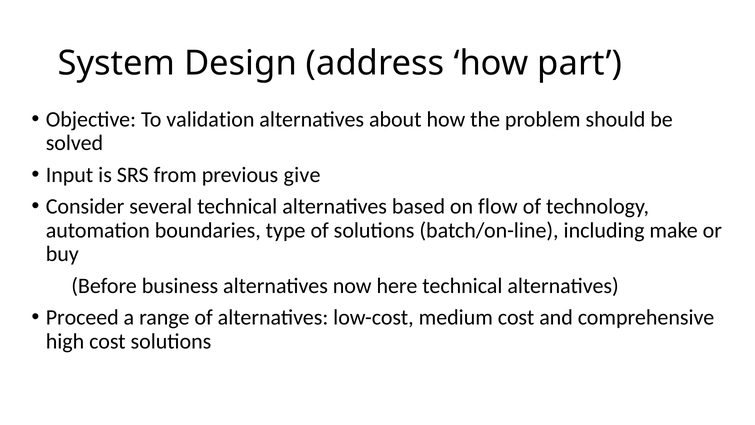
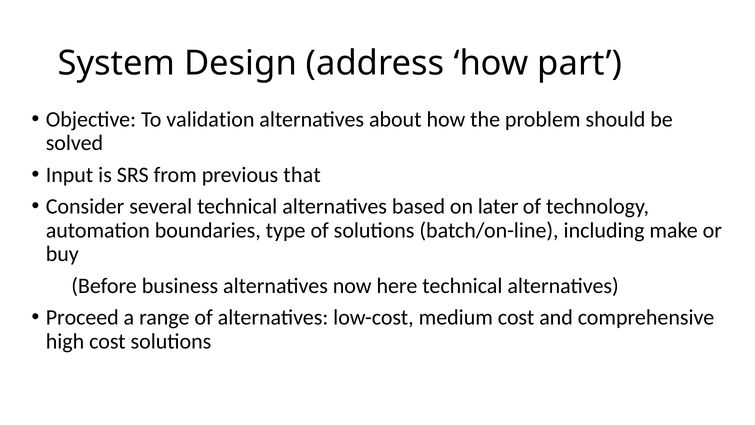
give: give -> that (302, 175)
flow: flow -> later (498, 206)
